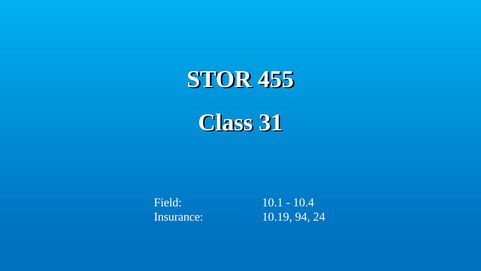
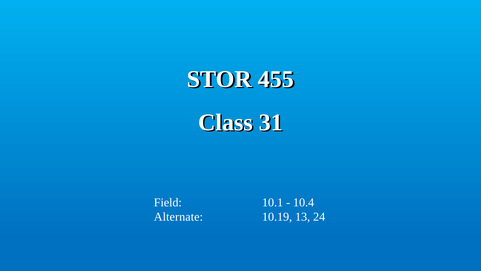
Insurance: Insurance -> Alternate (178, 217)
94: 94 -> 13 (303, 217)
